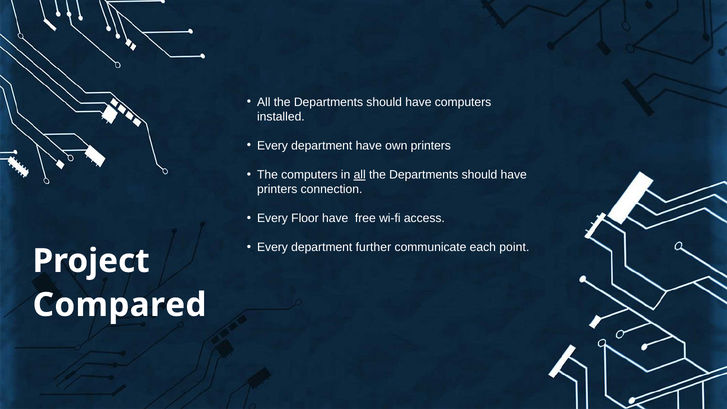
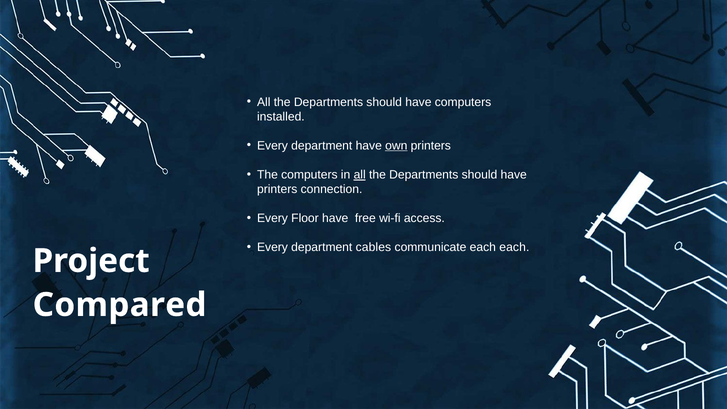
own underline: none -> present (396, 146)
further: further -> cables (373, 247)
each point: point -> each (514, 247)
